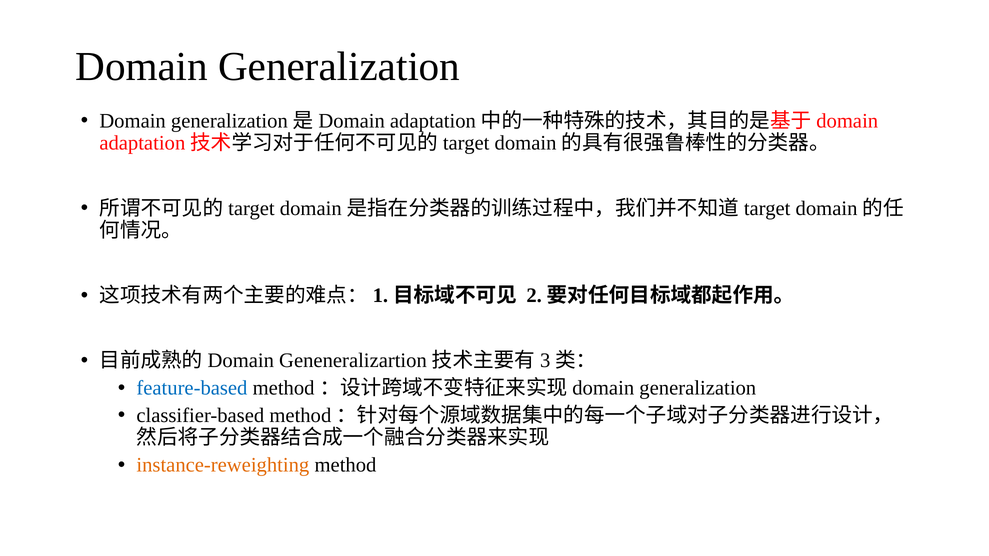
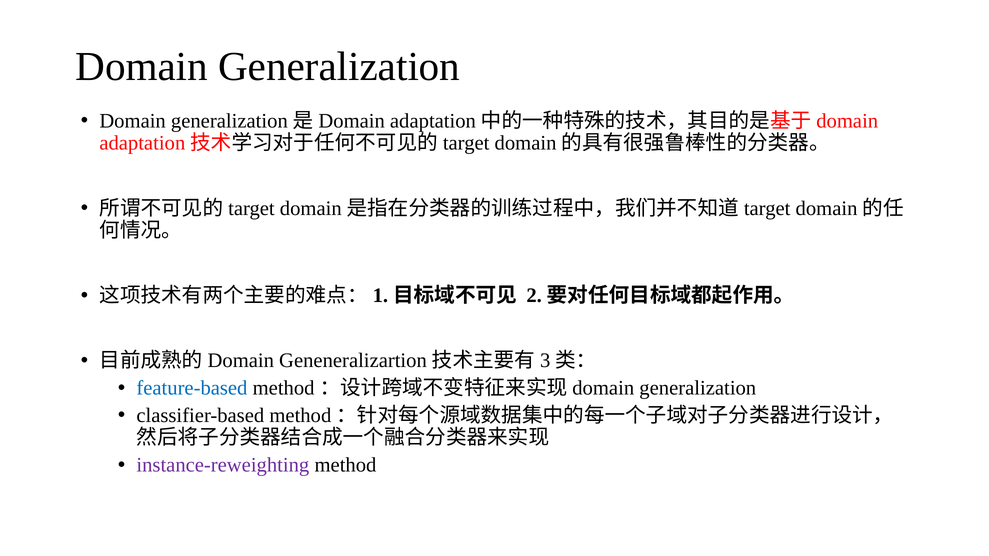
instance-reweighting colour: orange -> purple (223, 465)
